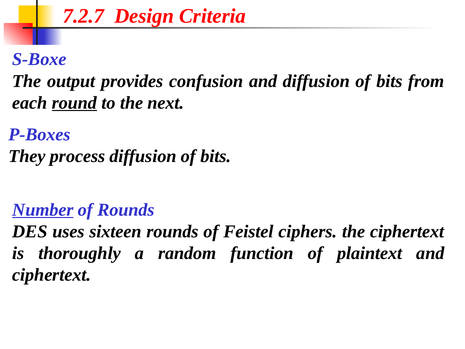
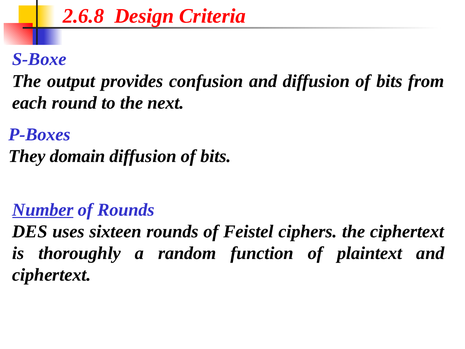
7.2.7: 7.2.7 -> 2.6.8 (83, 16)
round underline: present -> none (74, 103)
process: process -> domain (78, 156)
